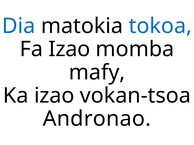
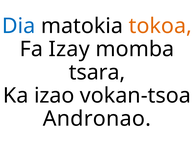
tokoa colour: blue -> orange (160, 26)
Fa Izao: Izao -> Izay (69, 49)
mafy: mafy -> tsara (97, 73)
